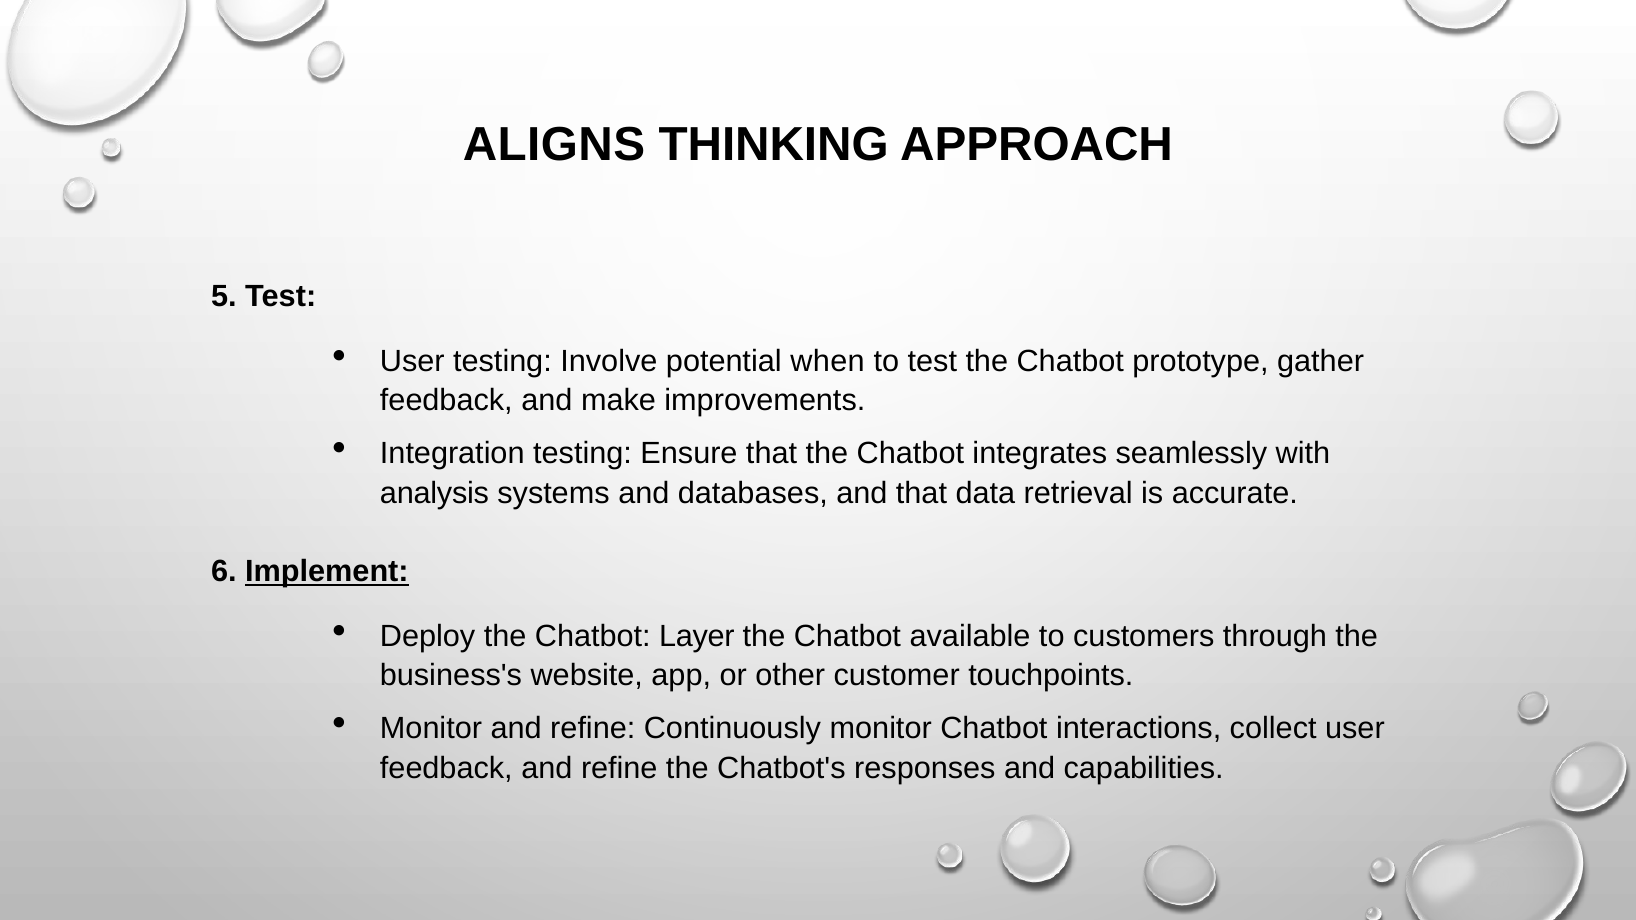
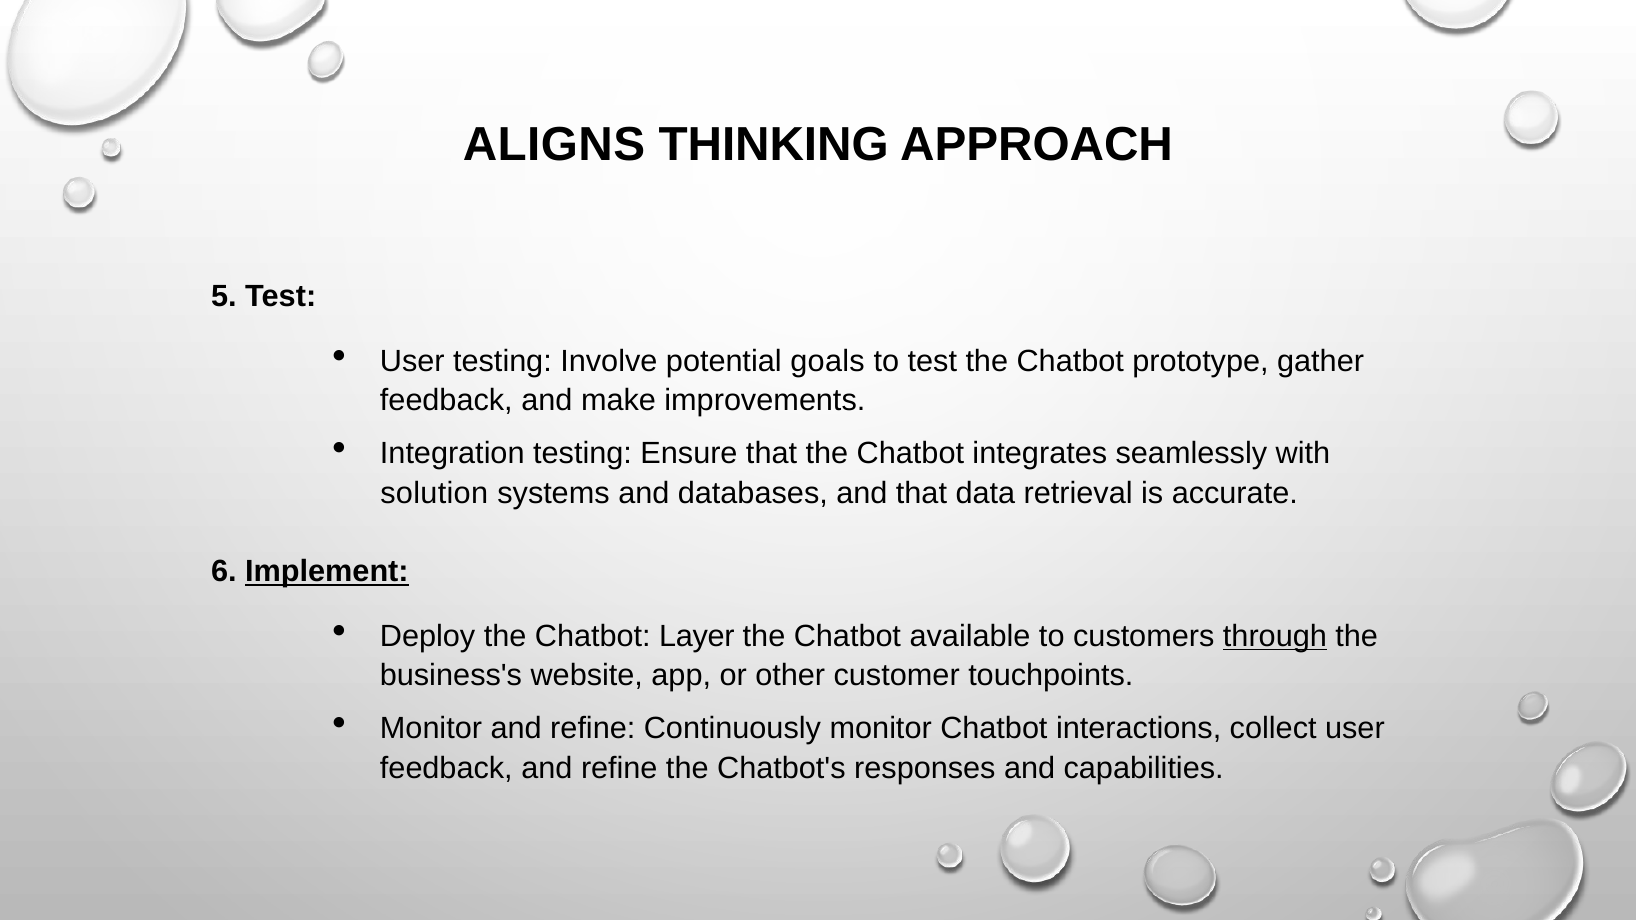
when: when -> goals (828, 361)
analysis: analysis -> solution (434, 493)
through underline: none -> present (1275, 637)
